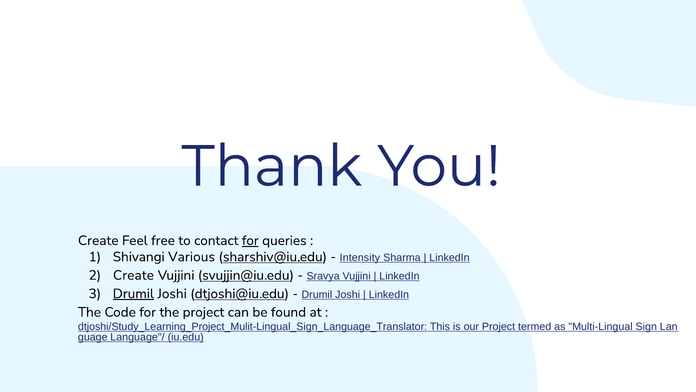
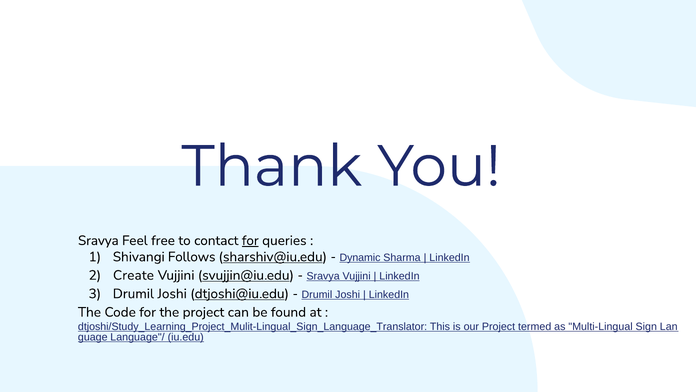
Create: Create -> Sravya (98, 240)
Various: Various -> Follows (192, 256)
Intensity: Intensity -> Dynamic (360, 257)
Drumil underline: present -> none (133, 293)
